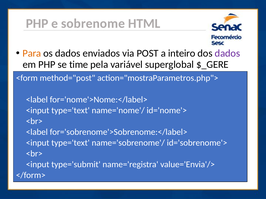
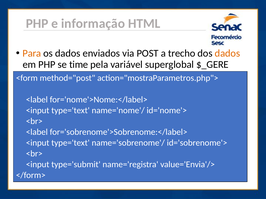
sobrenome: sobrenome -> informação (93, 24)
inteiro: inteiro -> trecho (182, 53)
dados colour: purple -> orange (227, 53)
